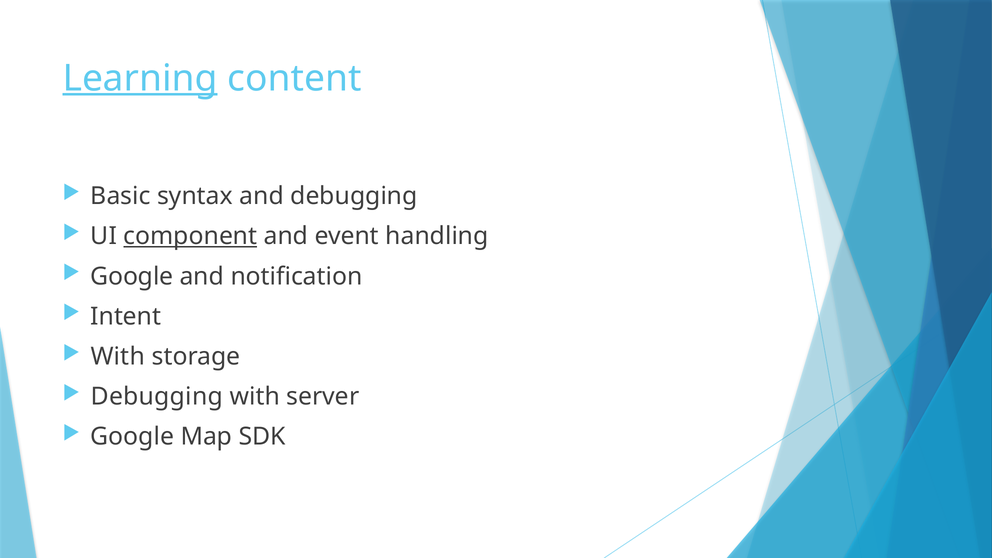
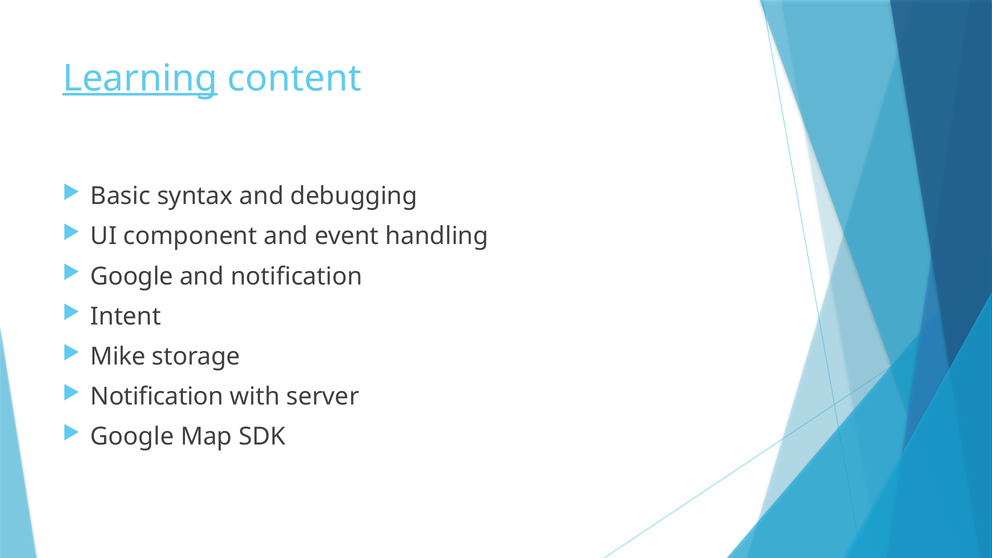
component underline: present -> none (190, 236)
With: With -> Mike (118, 357)
Debugging: Debugging -> Notification (157, 397)
